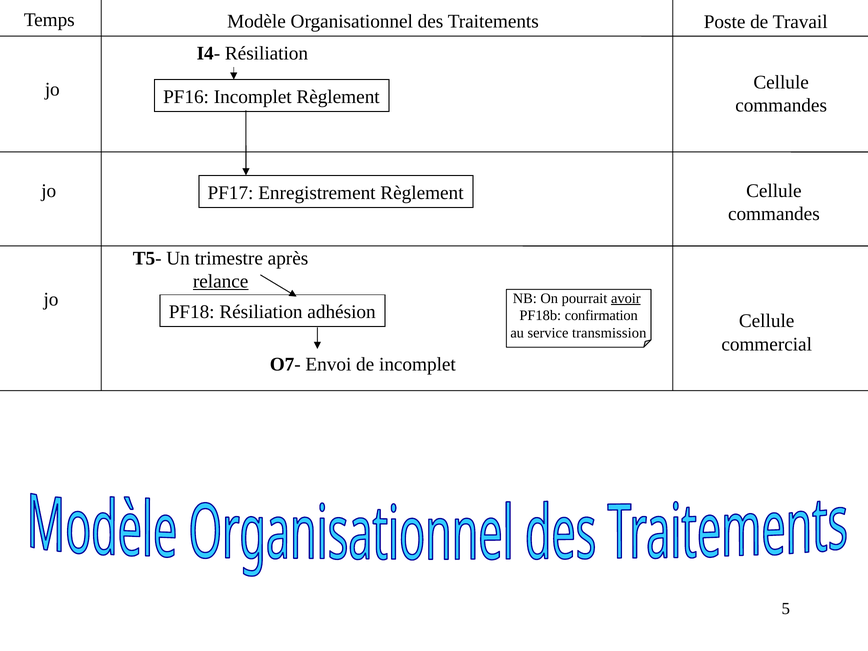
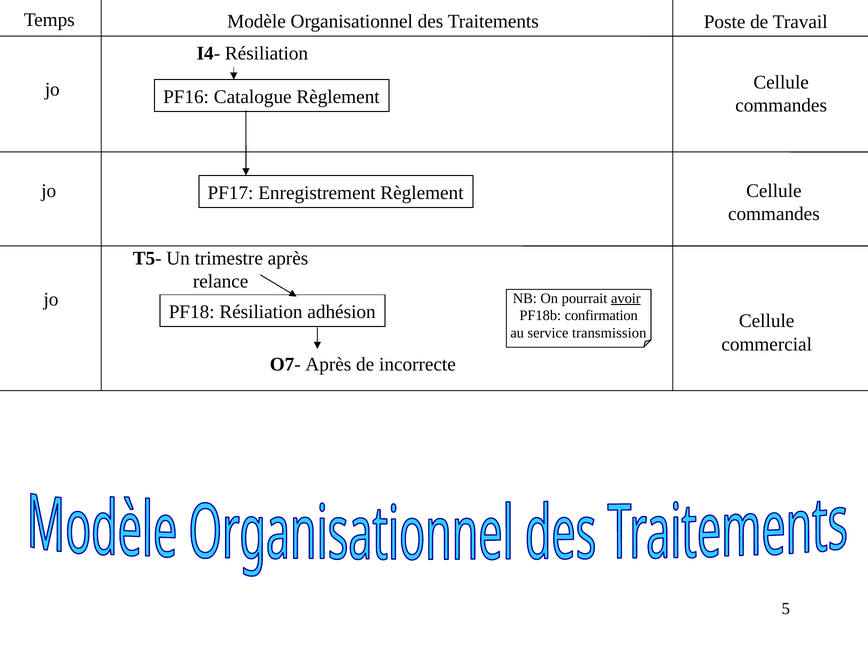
PF16 Incomplet: Incomplet -> Catalogue (253, 97)
relance underline: present -> none (221, 281)
O7- Envoi: Envoi -> Après (328, 364)
de incomplet: incomplet -> incorrecte (417, 364)
